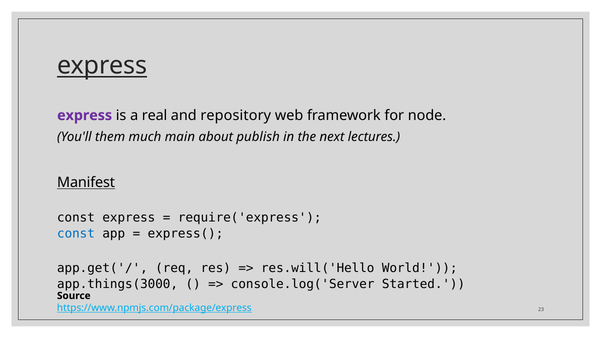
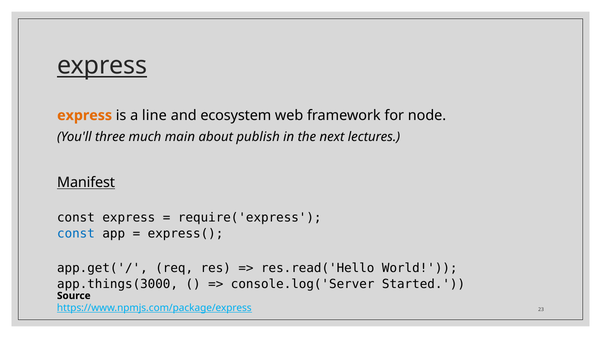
express colour: purple -> orange (85, 115)
real: real -> line (154, 115)
repository: repository -> ecosystem (236, 115)
them: them -> three (110, 137)
res.will('Hello: res.will('Hello -> res.read('Hello (318, 268)
